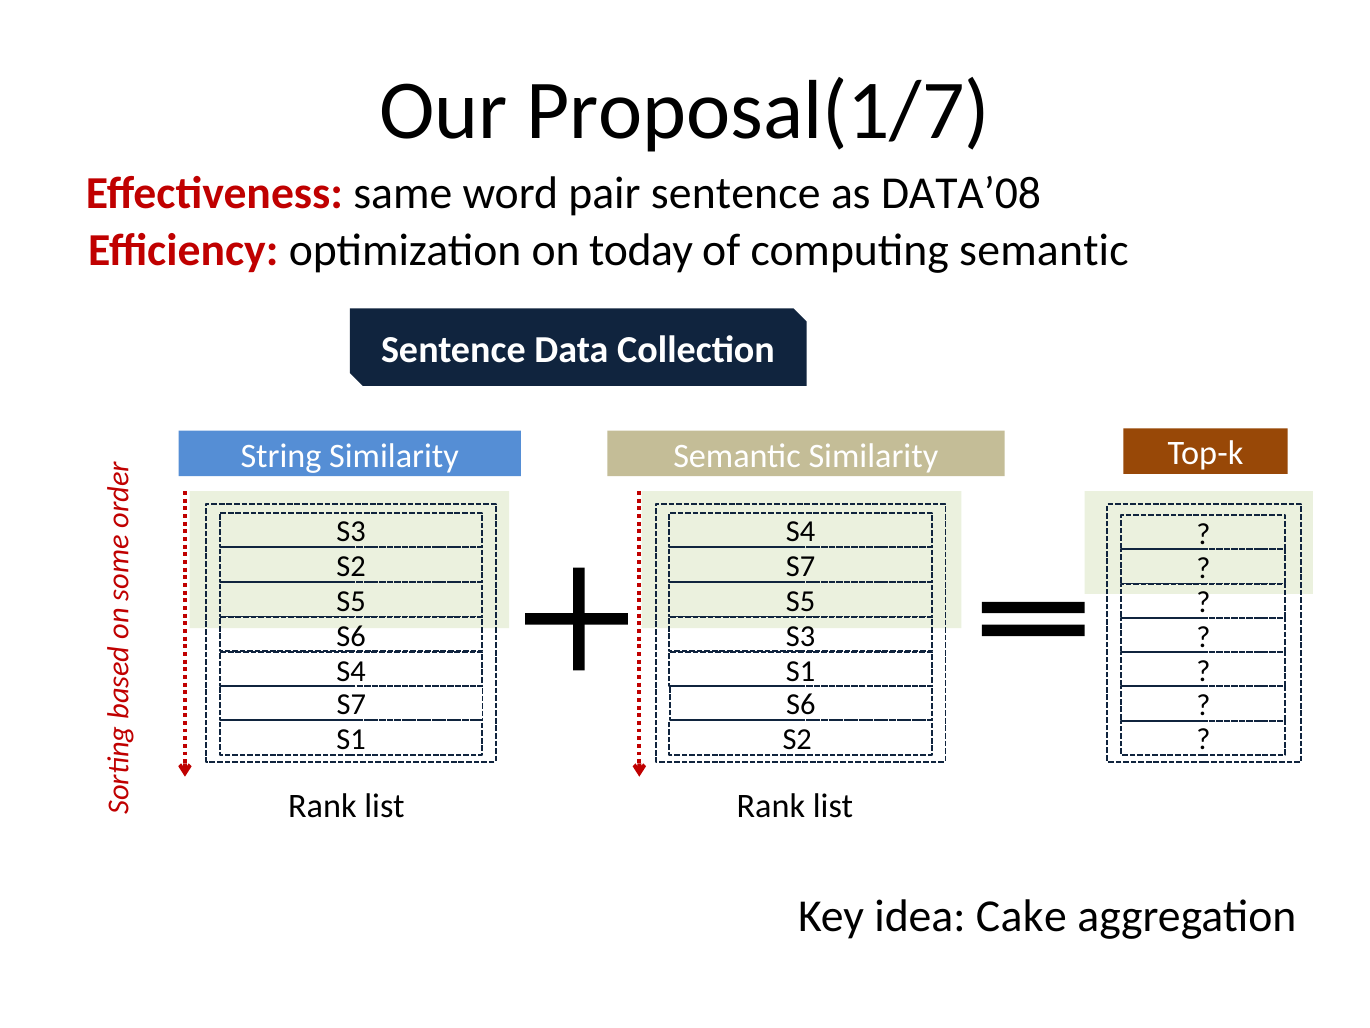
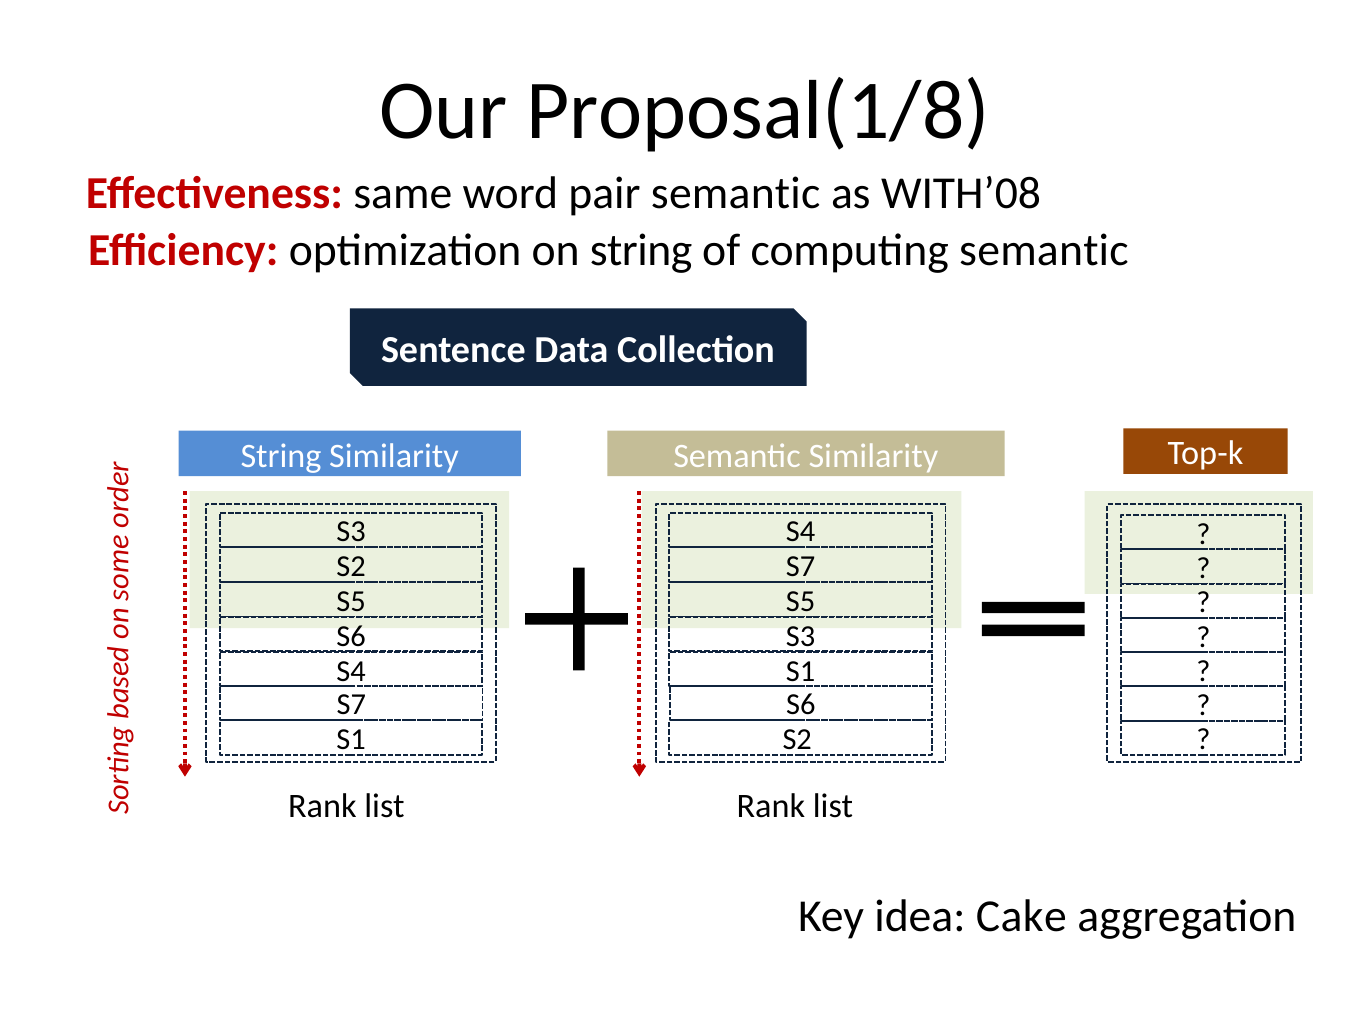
Proposal(1/7: Proposal(1/7 -> Proposal(1/8 (758, 111)
pair sentence: sentence -> semantic (736, 193)
DATA’08: DATA’08 -> WITH’08 (961, 193)
on today: today -> string (641, 250)
